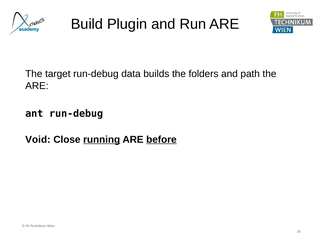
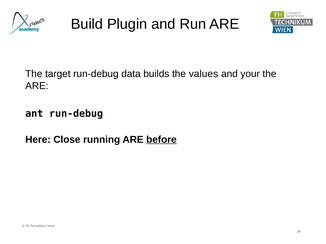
folders: folders -> values (203, 74)
path: path -> your (250, 74)
Void: Void -> Here (38, 140)
running underline: present -> none (102, 140)
